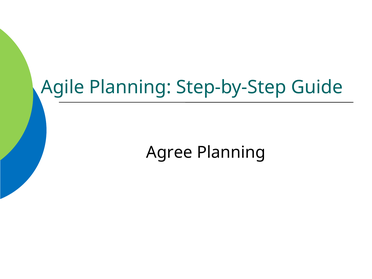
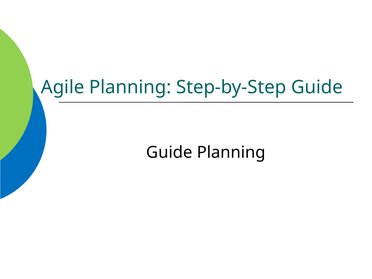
Agree: Agree -> Guide (169, 152)
